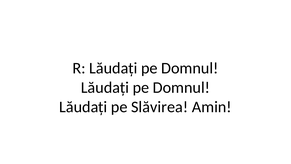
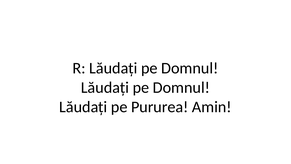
Slăvirea: Slăvirea -> Pururea (160, 107)
